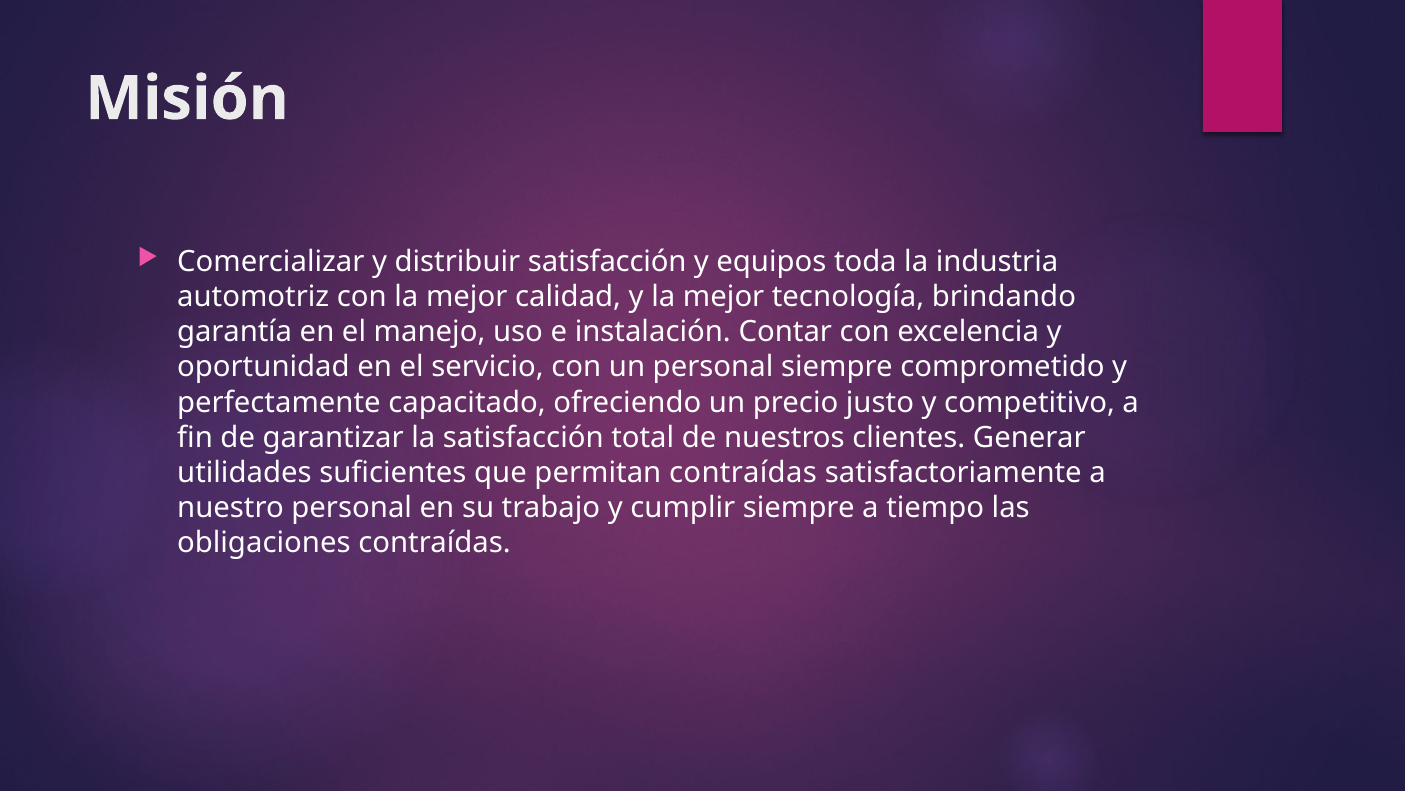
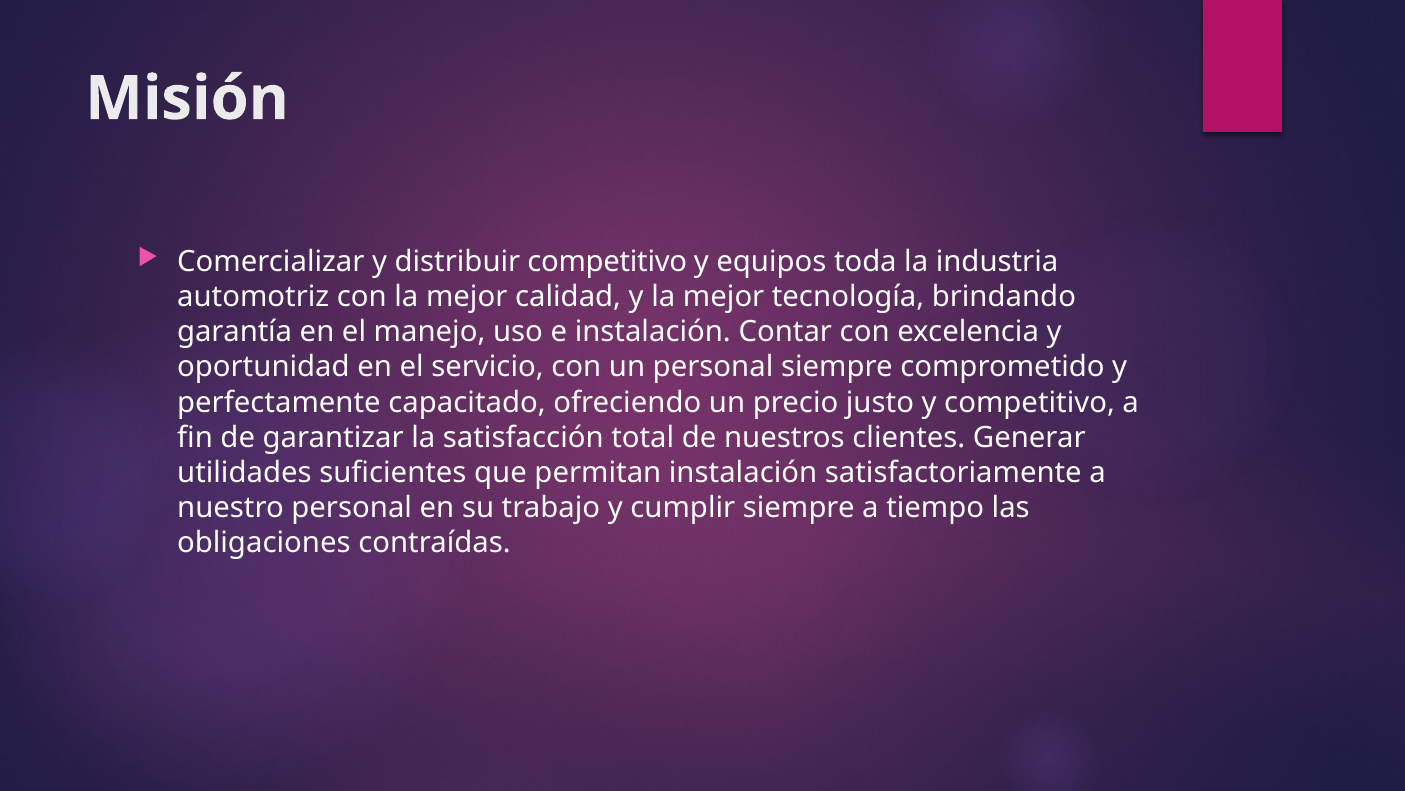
distribuir satisfacción: satisfacción -> competitivo (607, 261)
permitan contraídas: contraídas -> instalación (743, 472)
